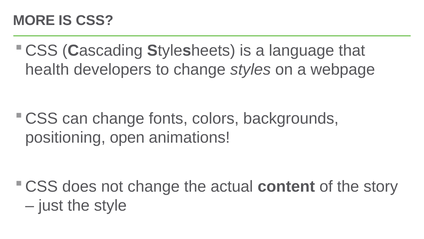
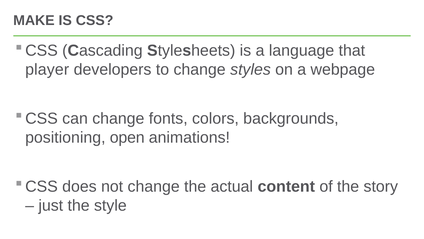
MORE: MORE -> MAKE (34, 21)
health: health -> player (47, 69)
